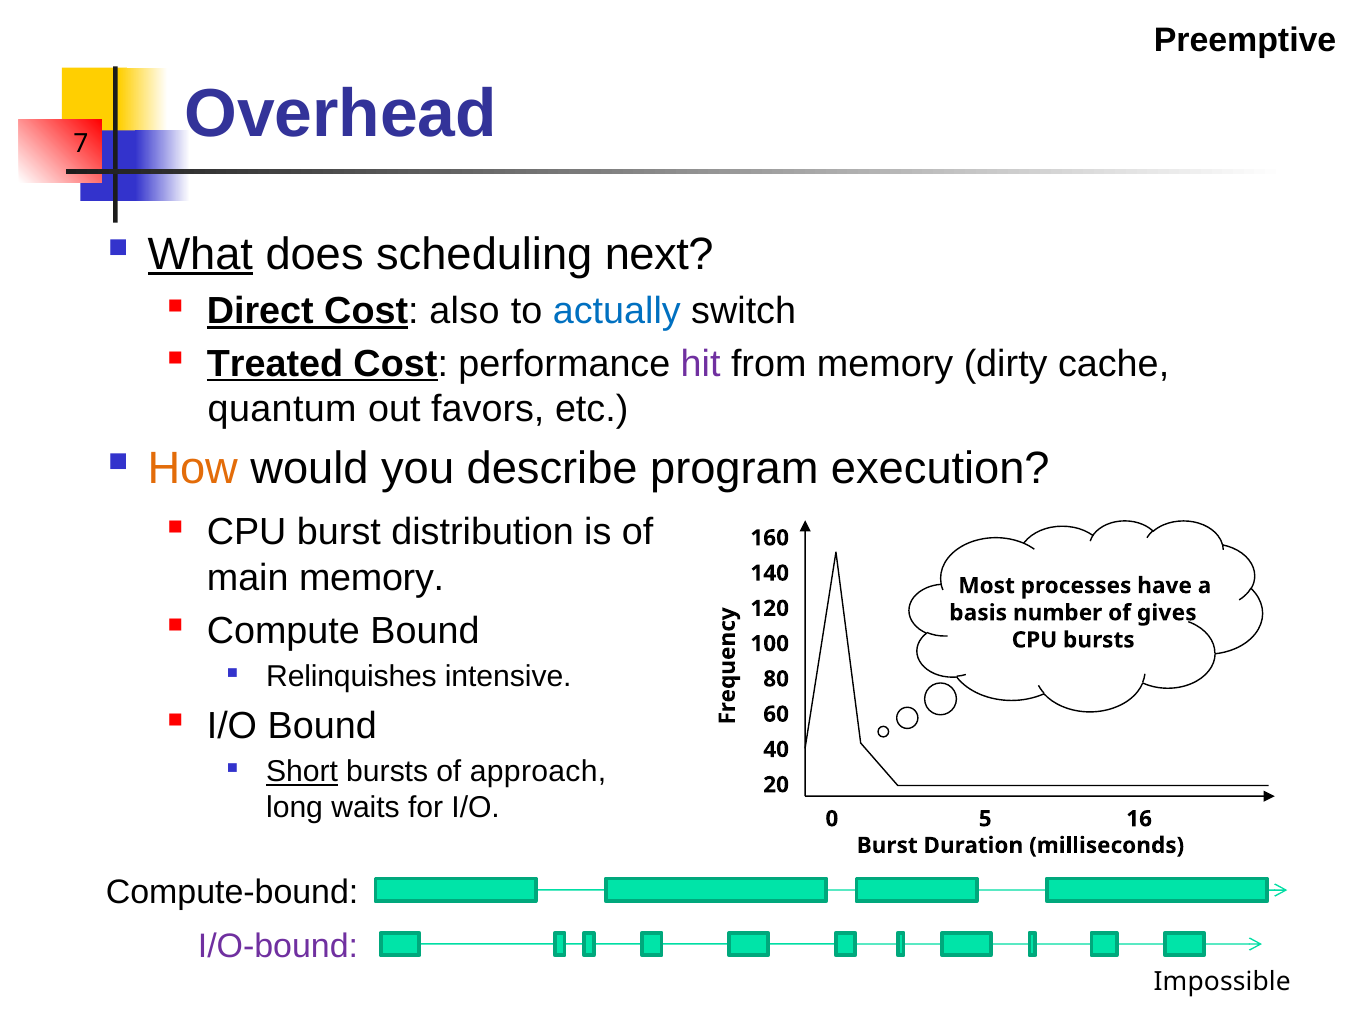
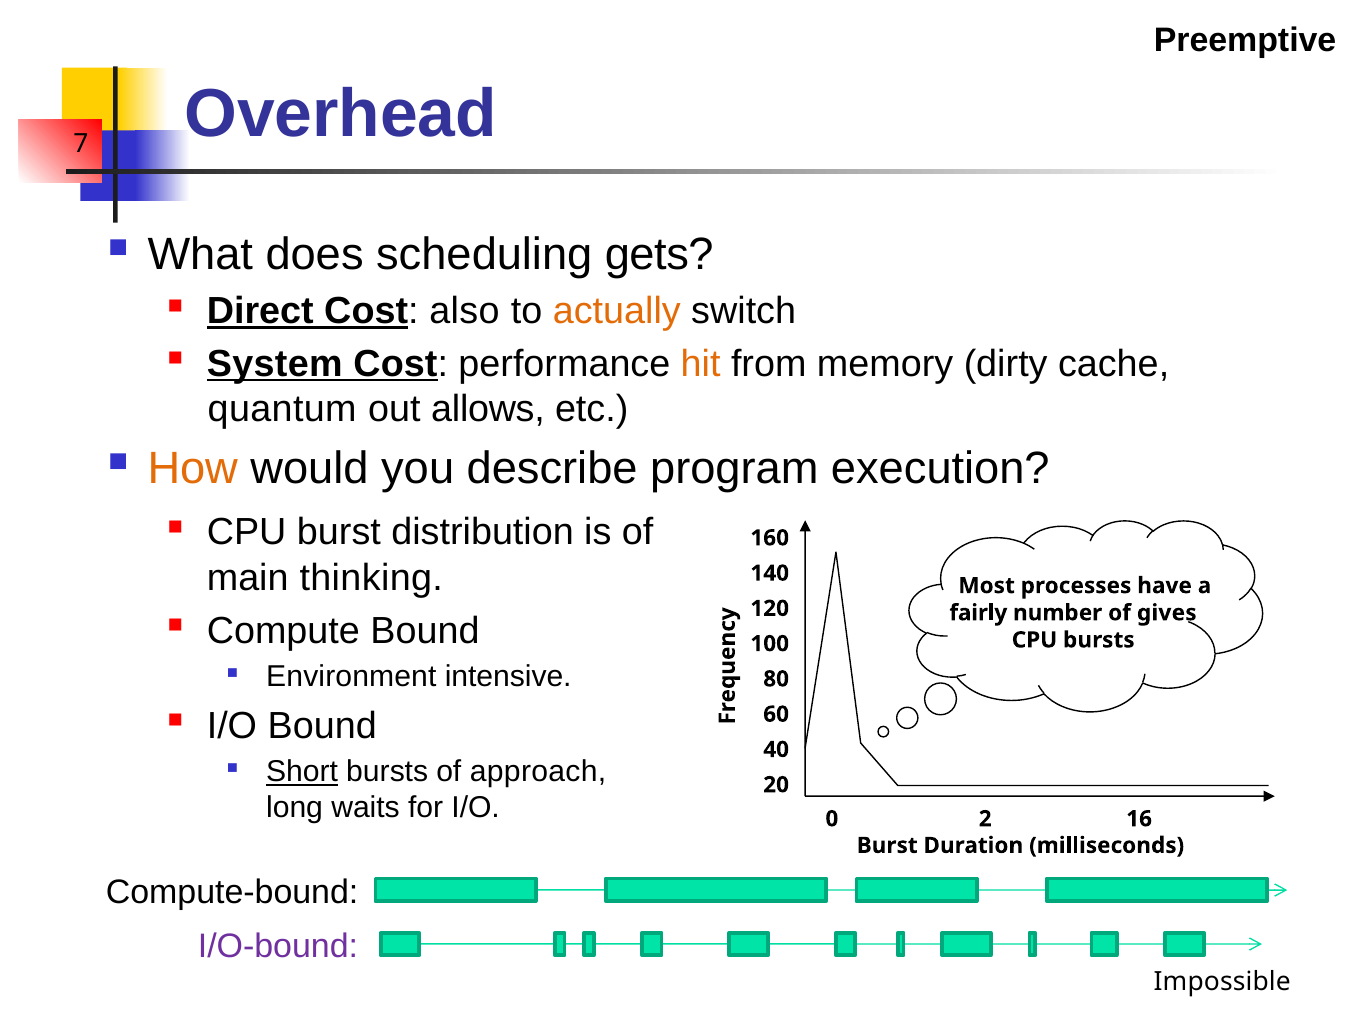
What underline: present -> none (200, 254)
next: next -> gets (659, 254)
actually colour: blue -> orange (617, 311)
Treated: Treated -> System (275, 364)
hit colour: purple -> orange (701, 364)
favors: favors -> allows (488, 409)
main memory: memory -> thinking (371, 578)
basis: basis -> fairly (978, 613)
Relinquishes: Relinquishes -> Environment (351, 677)
5: 5 -> 2 (985, 819)
